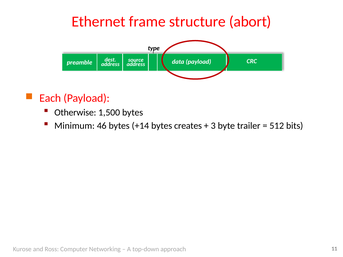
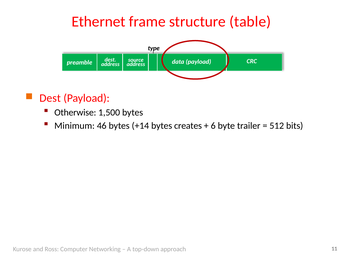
abort: abort -> table (250, 22)
Each: Each -> Dest (50, 98)
3: 3 -> 6 (213, 126)
